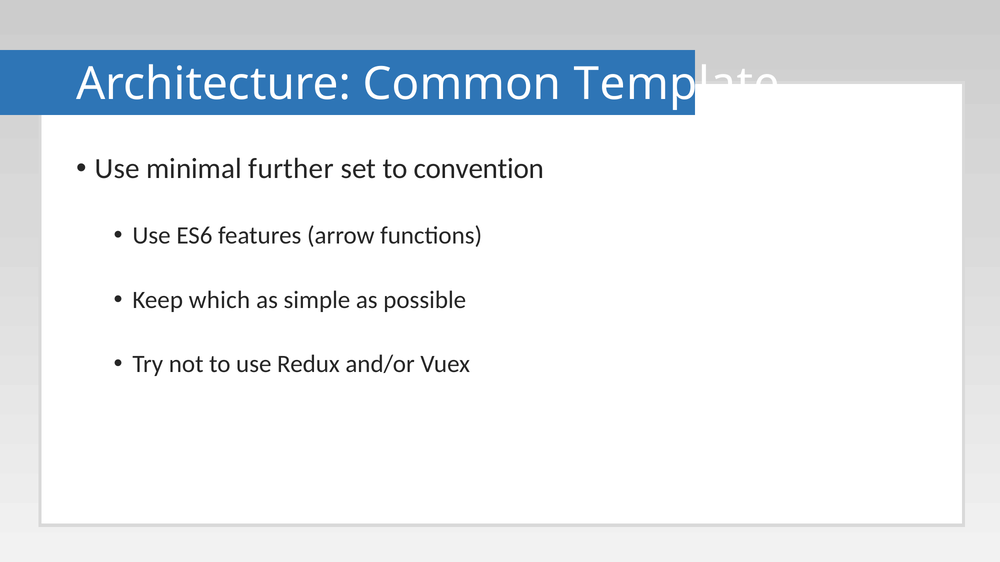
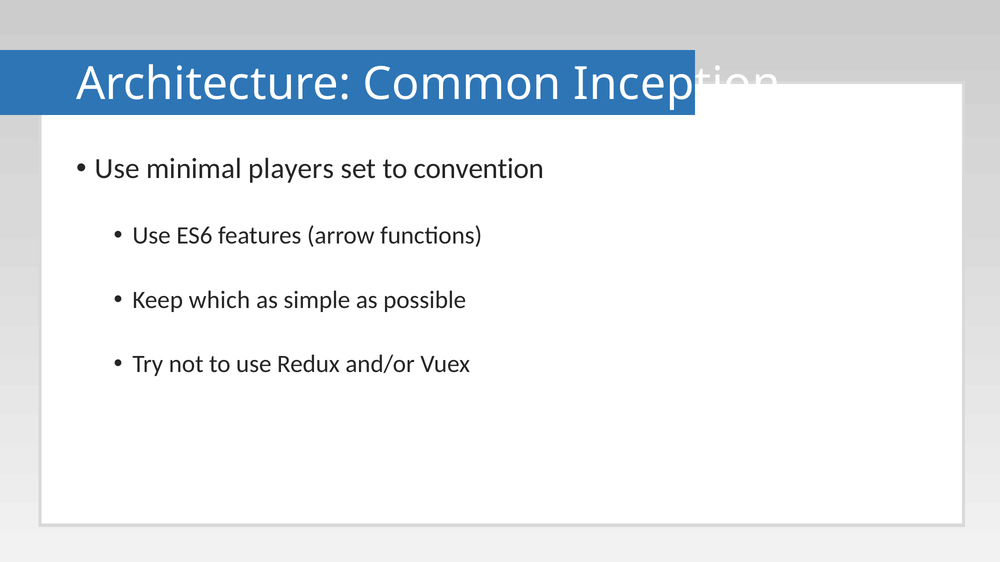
Template: Template -> Inception (677, 84)
further: further -> players (291, 169)
